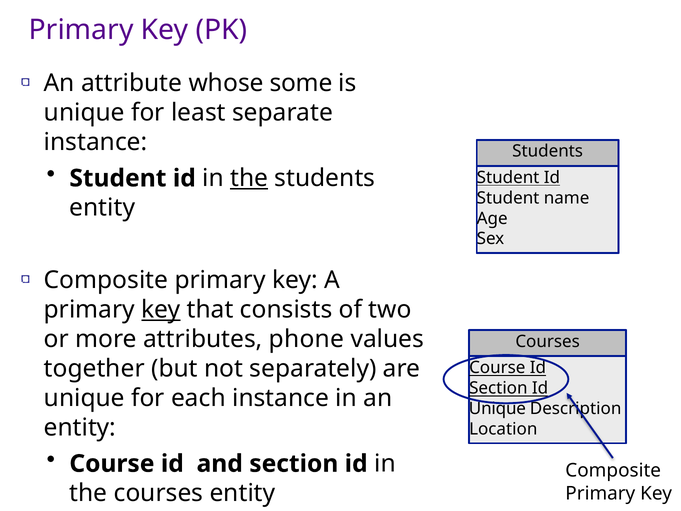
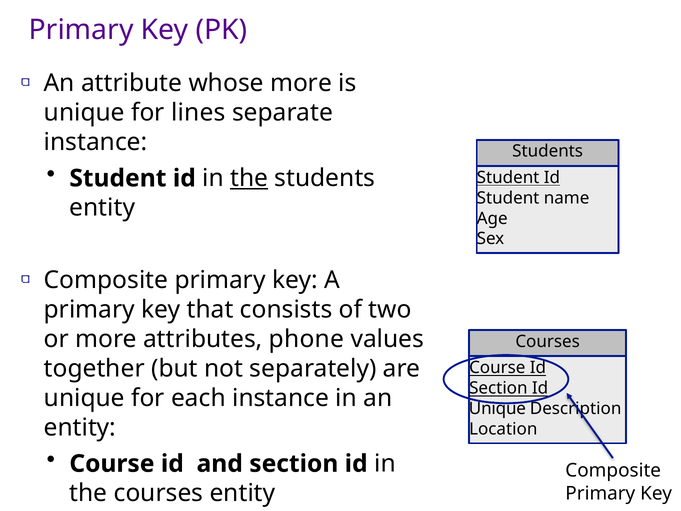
whose some: some -> more (301, 83)
least: least -> lines (198, 113)
key underline: present -> none (161, 309)
